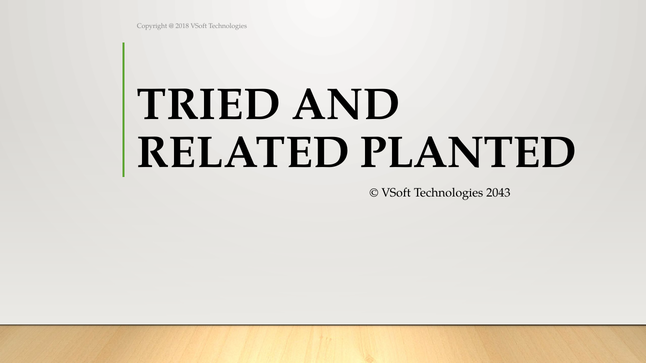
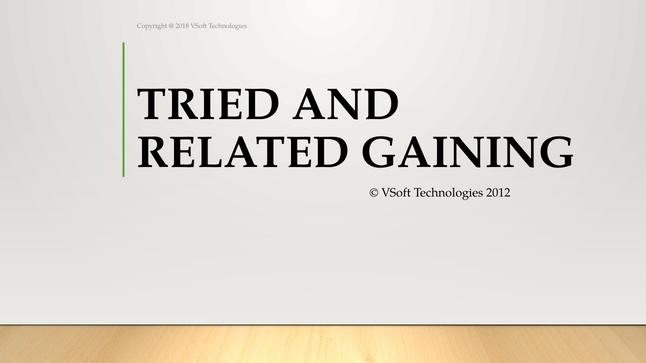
PLANTED: PLANTED -> GAINING (468, 153)
2043: 2043 -> 2012 (498, 193)
